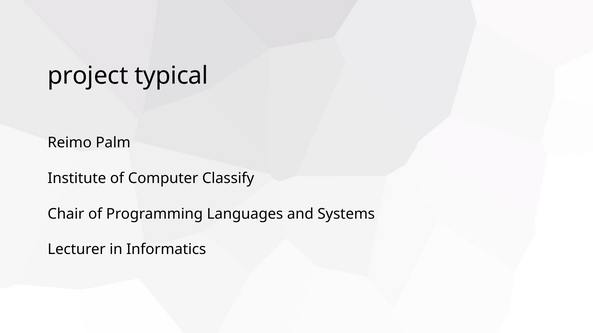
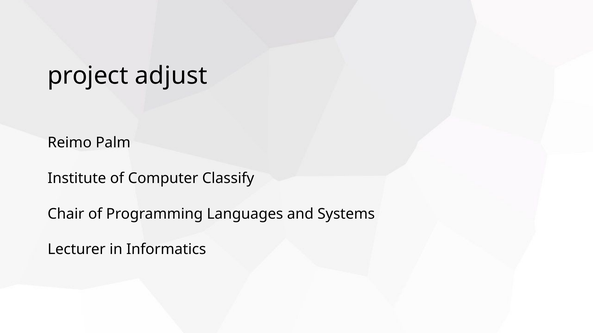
typical: typical -> adjust (171, 76)
